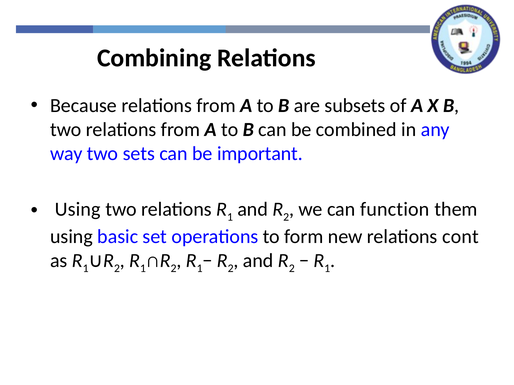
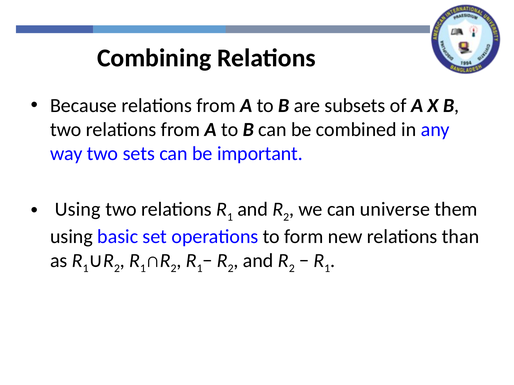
function: function -> universe (395, 210)
cont: cont -> than (461, 237)
